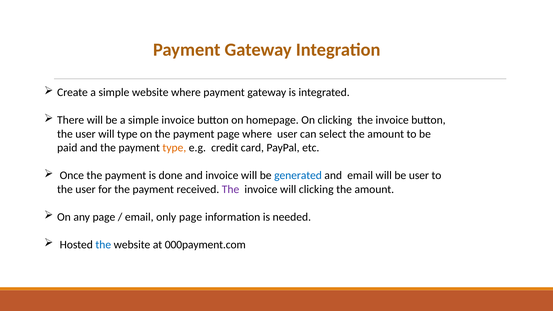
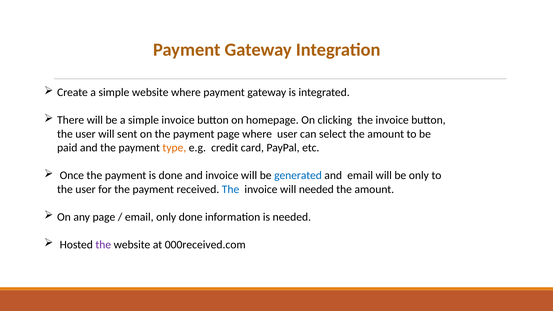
will type: type -> sent (127, 134)
be user: user -> only (419, 175)
The colour: purple -> blue (231, 189)
will clicking: clicking -> needed (316, 189)
only page: page -> done (191, 217)
the colour: blue -> purple (103, 245)
000payment.com: 000payment.com -> 000received.com (205, 245)
